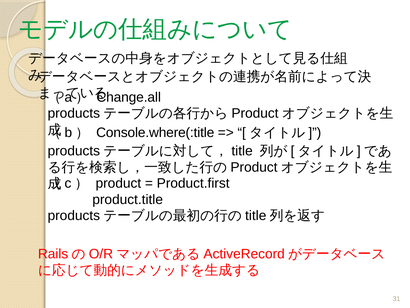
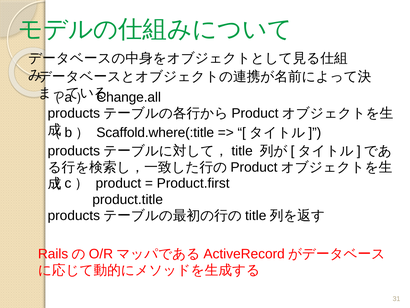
Console.where(:title: Console.where(:title -> Scaffold.where(:title (155, 133)
